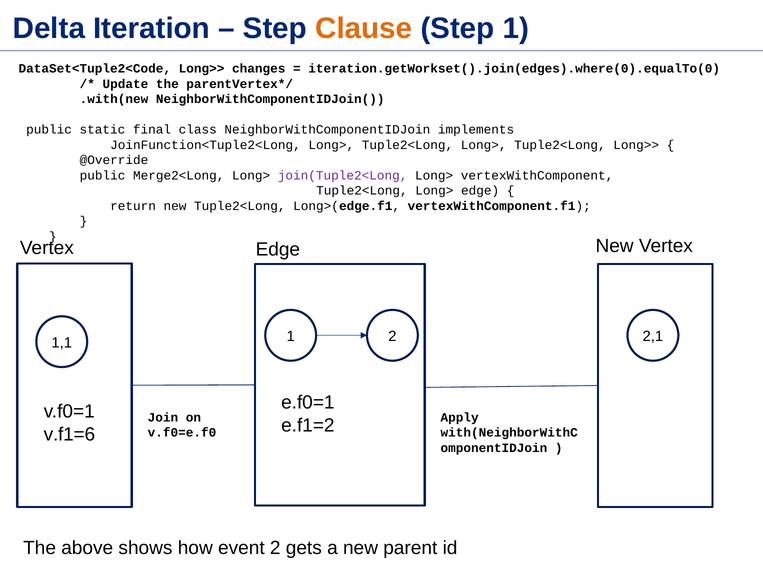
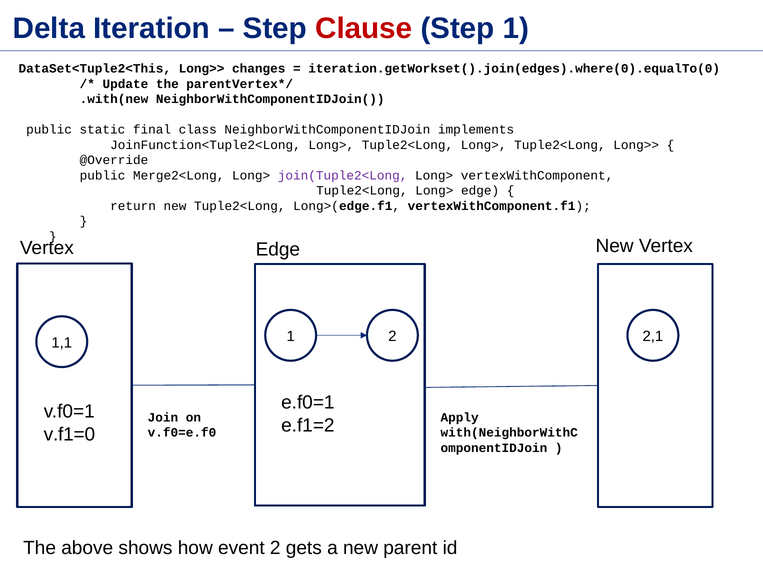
Clause colour: orange -> red (364, 29)
DataSet<Tuple2<Code: DataSet<Tuple2<Code -> DataSet<Tuple2<This (95, 69)
v.f1=6: v.f1=6 -> v.f1=0 (69, 434)
